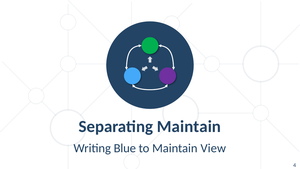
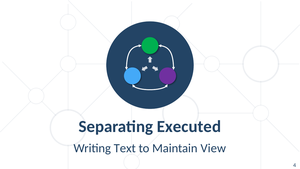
Separating Maintain: Maintain -> Executed (189, 126)
Blue: Blue -> Text (125, 148)
